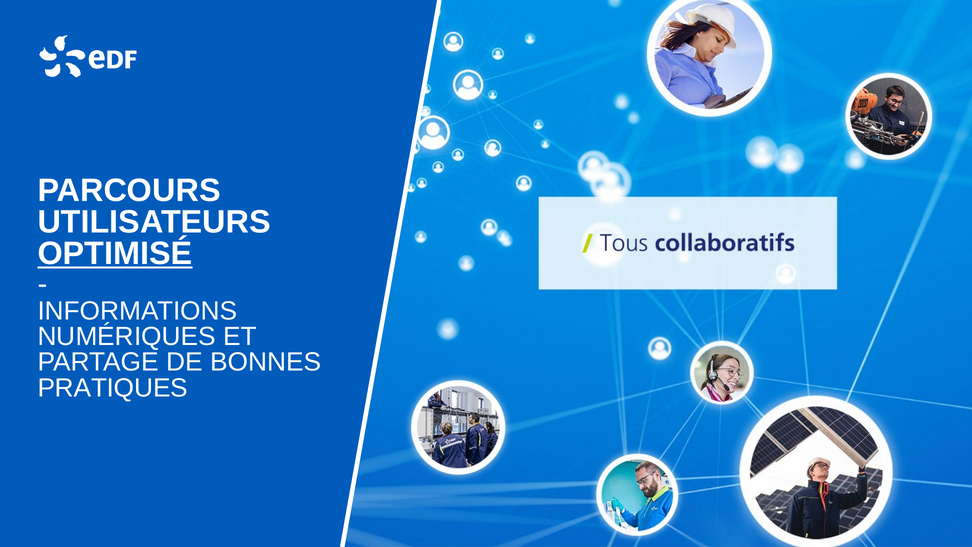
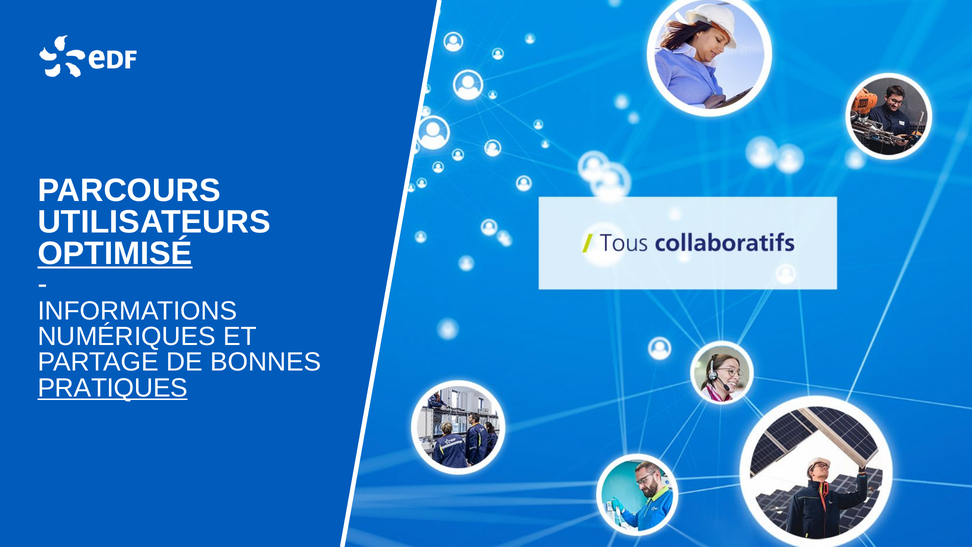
PRATIQUES underline: none -> present (113, 388)
